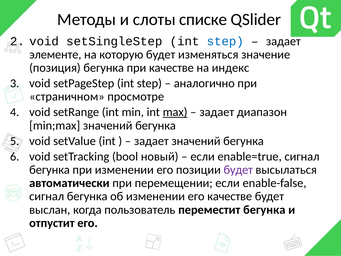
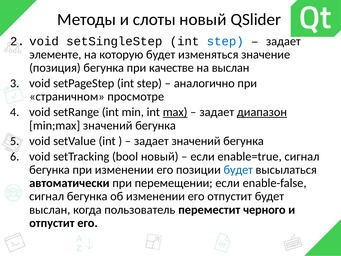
слоты списке: списке -> новый (203, 19)
на индекс: индекс -> выслан (231, 68)
диапазон underline: none -> present (262, 112)
будет colour: purple -> blue (238, 170)
его качестве: качестве -> отпустит (230, 196)
переместит бегунка: бегунка -> черного (264, 209)
